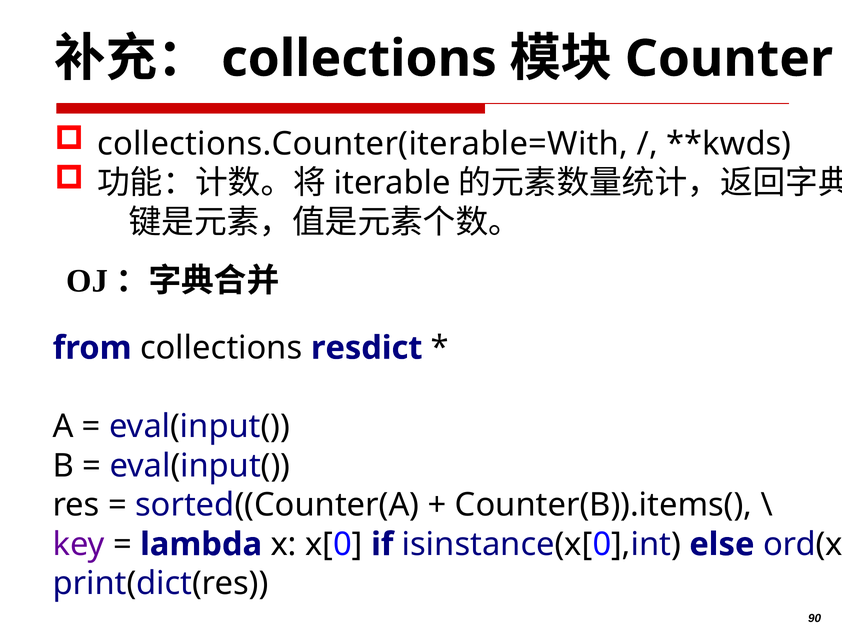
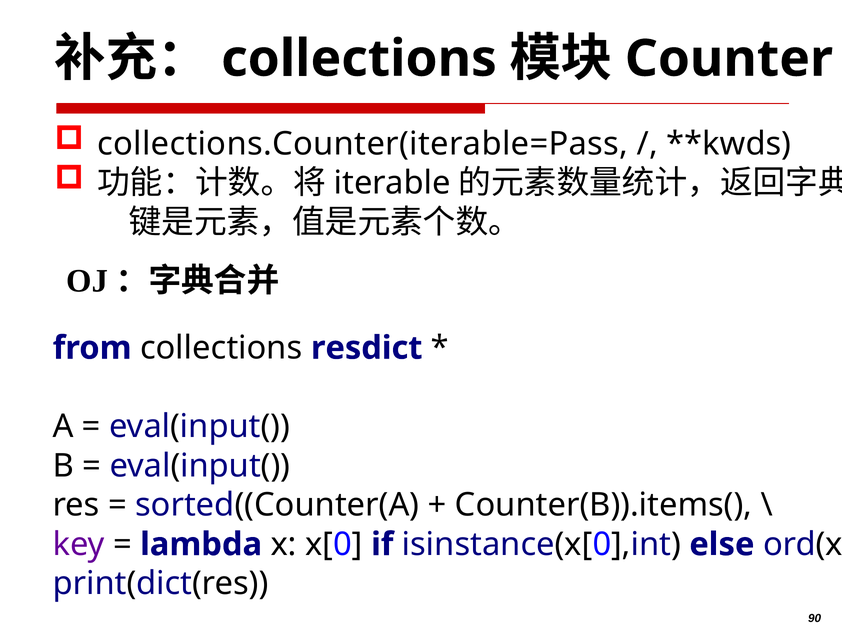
collections.Counter(iterable=With: collections.Counter(iterable=With -> collections.Counter(iterable=Pass (363, 144)
